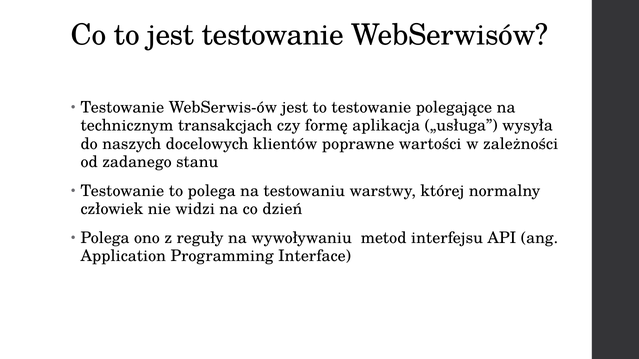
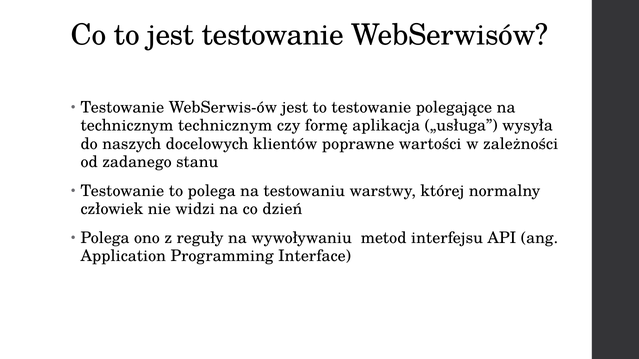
technicznym transakcjach: transakcjach -> technicznym (225, 126)
